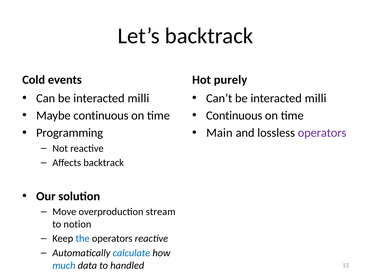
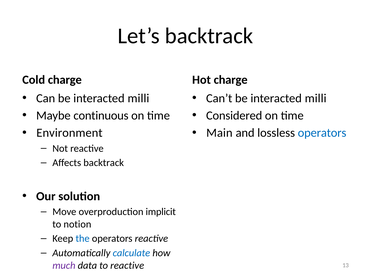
Cold events: events -> charge (65, 80)
Hot purely: purely -> charge (231, 80)
Continuous: Continuous -> Considered (234, 116)
Programming: Programming -> Environment (69, 133)
operators colour: purple -> blue (322, 133)
stream: stream -> implicit (161, 212)
much colour: blue -> purple (64, 266)
to handled: handled -> reactive (127, 266)
